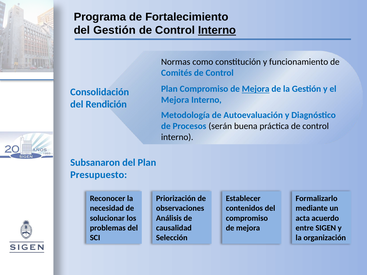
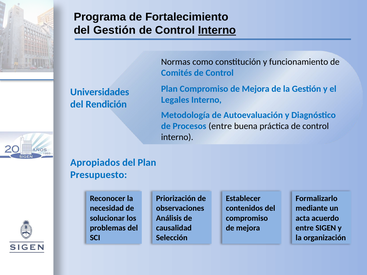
Mejora underline: present -> none (256, 89)
Consolidación: Consolidación -> Universidades (100, 92)
Mejora: Mejora -> Legales (175, 100)
Procesos serán: serán -> entre (220, 126)
Subsanaron: Subsanaron -> Apropiados (95, 163)
